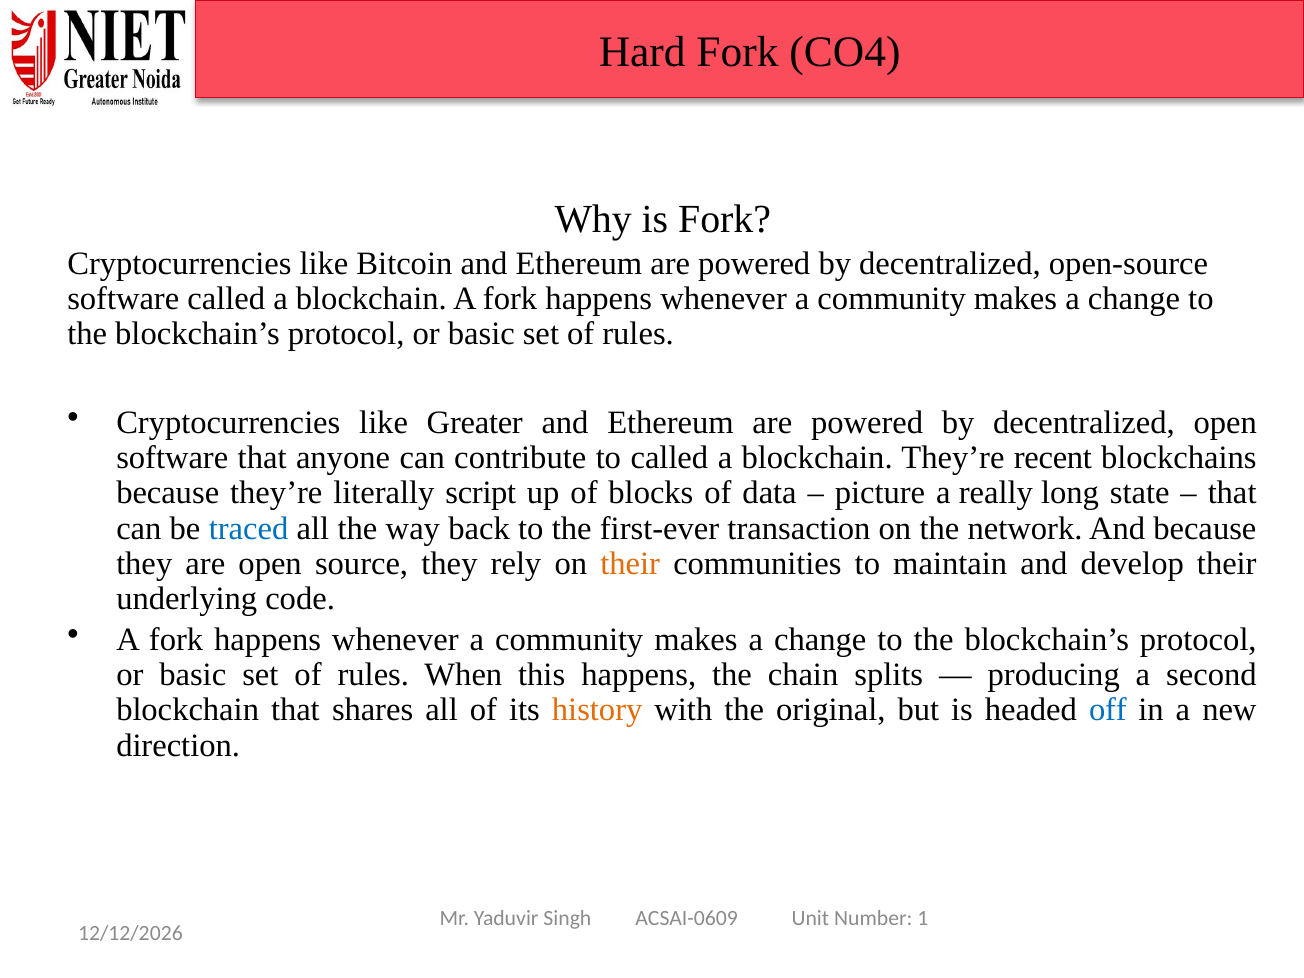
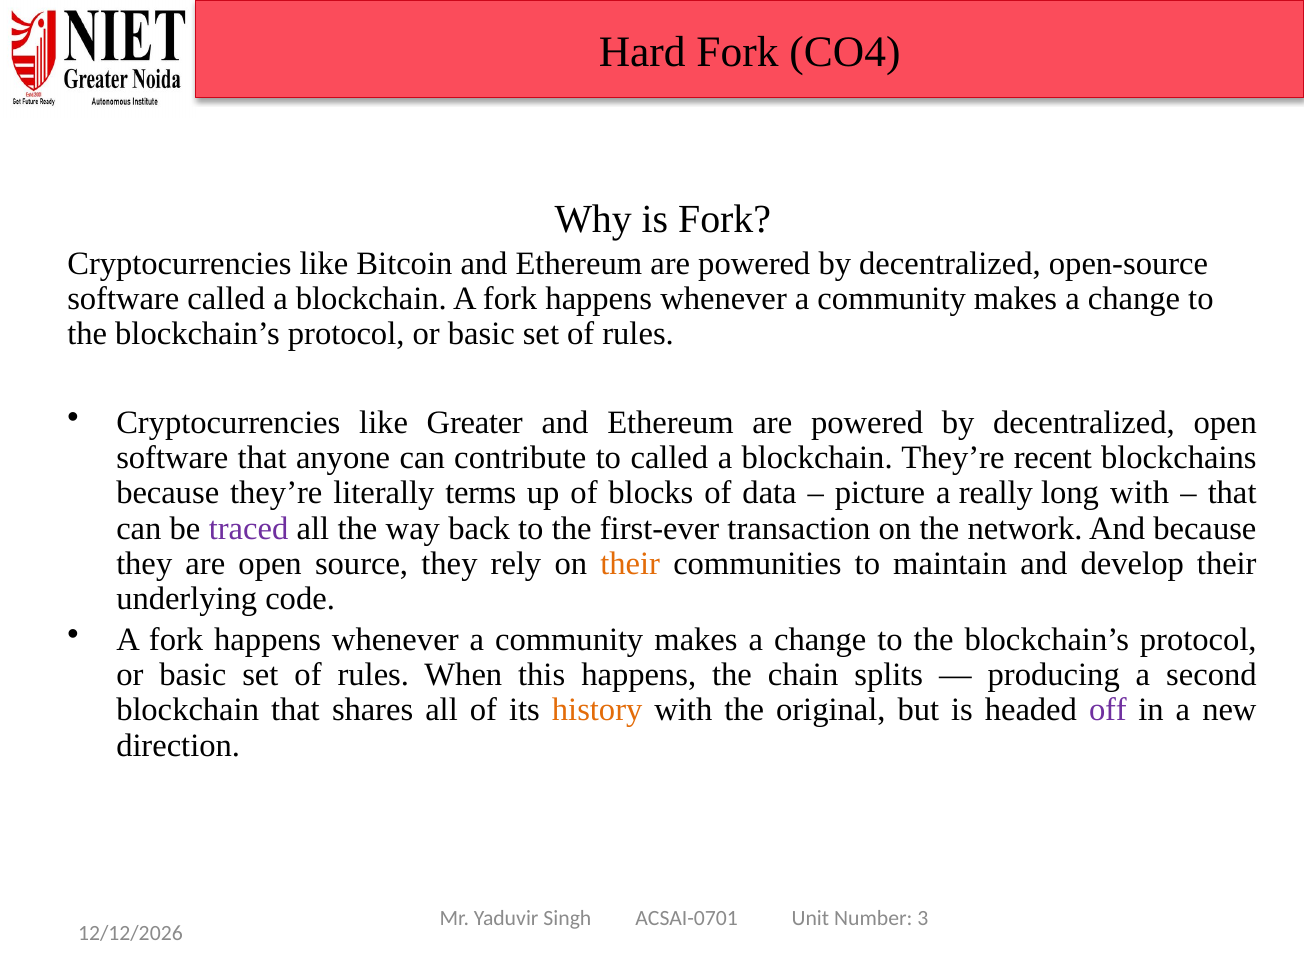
script: script -> terms (481, 493)
long state: state -> with (1140, 493)
traced colour: blue -> purple (249, 528)
off colour: blue -> purple (1108, 710)
ACSAI-0609: ACSAI-0609 -> ACSAI-0701 (687, 919)
1: 1 -> 3 (923, 919)
